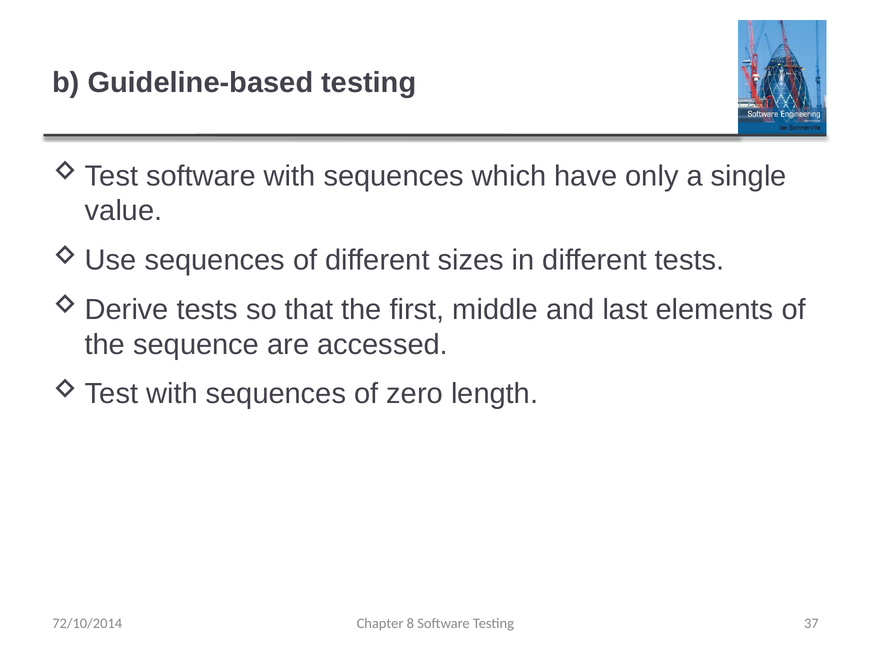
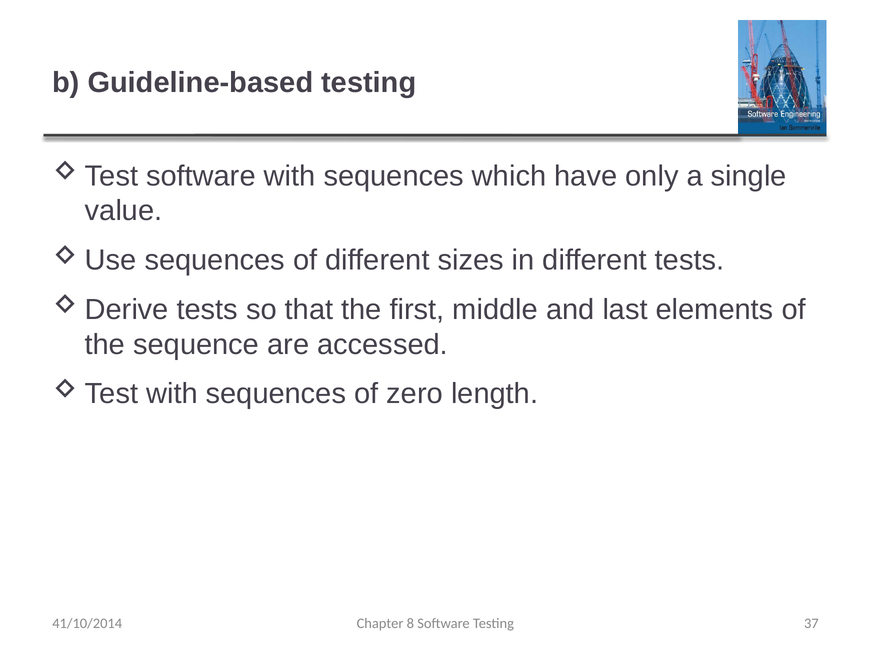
72/10/2014: 72/10/2014 -> 41/10/2014 (87, 624)
